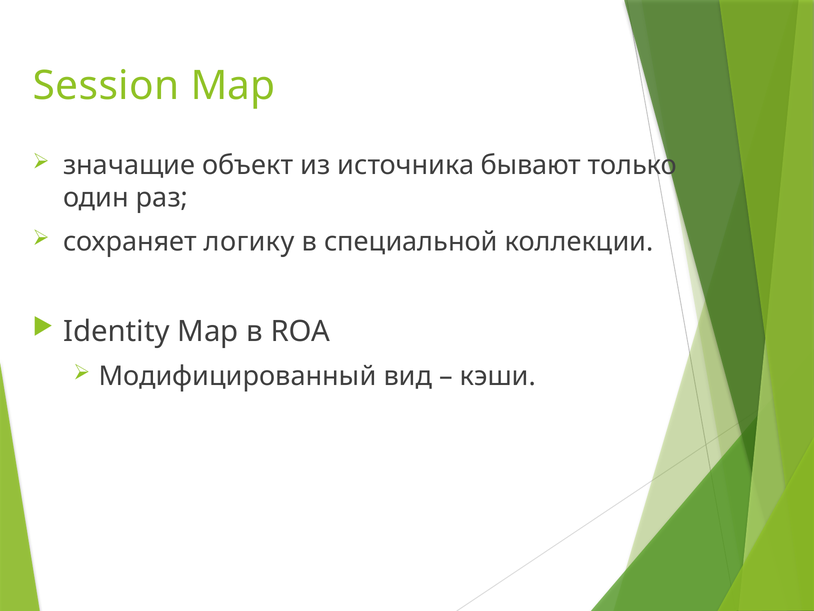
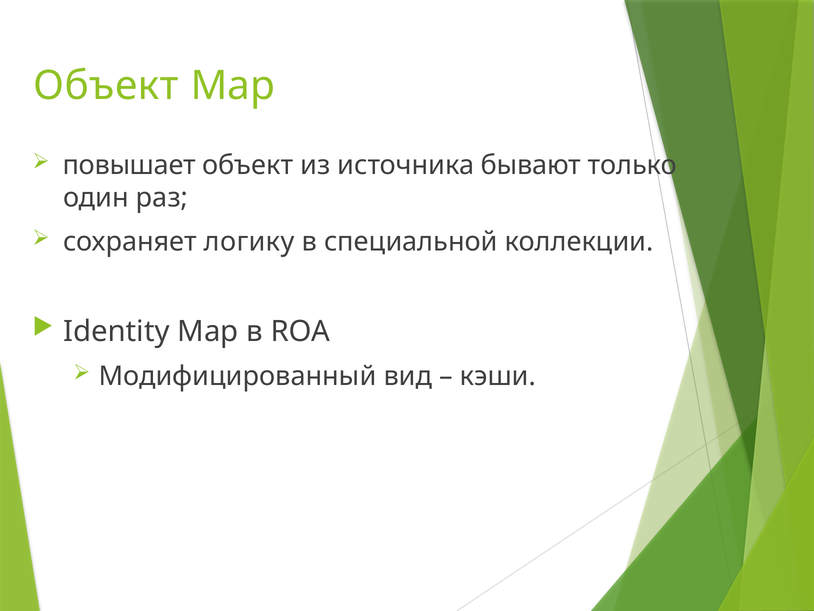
Session: Session -> Объект (106, 86)
значащие: значащие -> повышает (129, 165)
